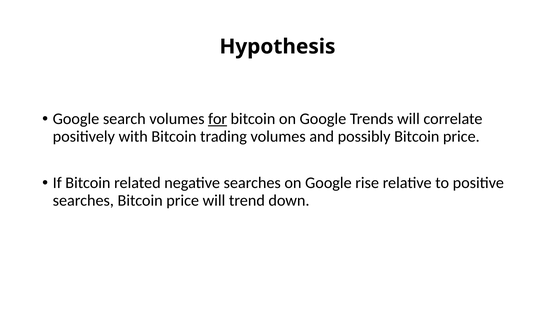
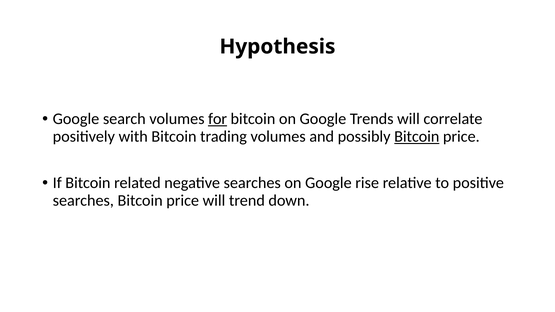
Bitcoin underline: none -> present (417, 137)
